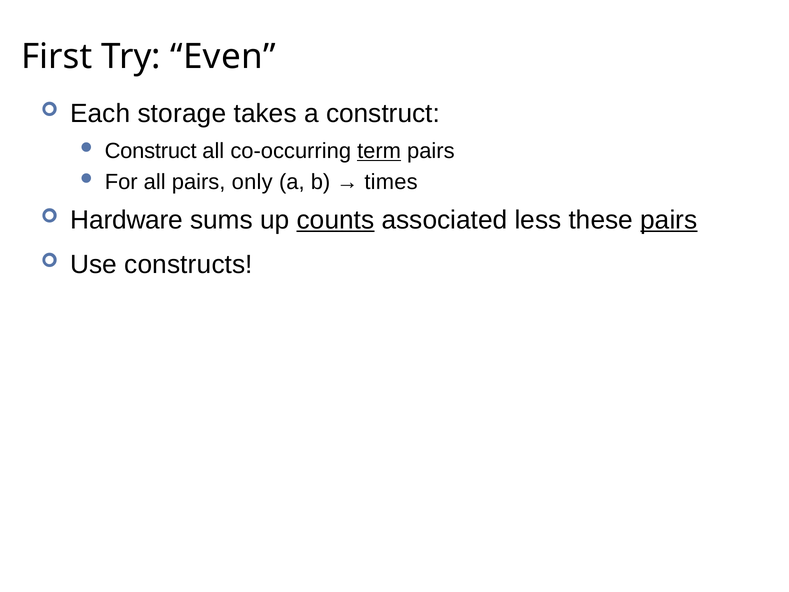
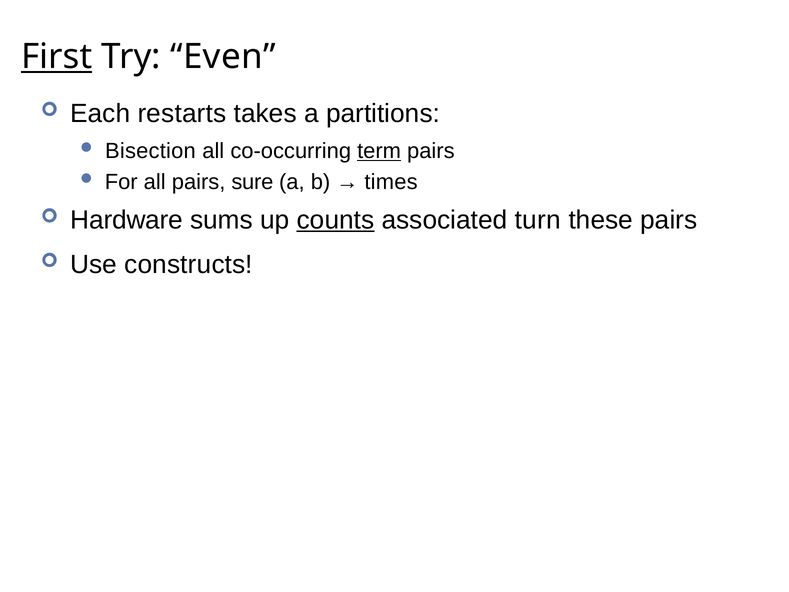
First underline: none -> present (57, 57)
storage: storage -> restarts (182, 114)
a construct: construct -> partitions (383, 114)
Construct: Construct -> Bisection (150, 151)
only: only -> sure (252, 182)
less: less -> turn (538, 220)
pairs underline: present -> none (669, 220)
